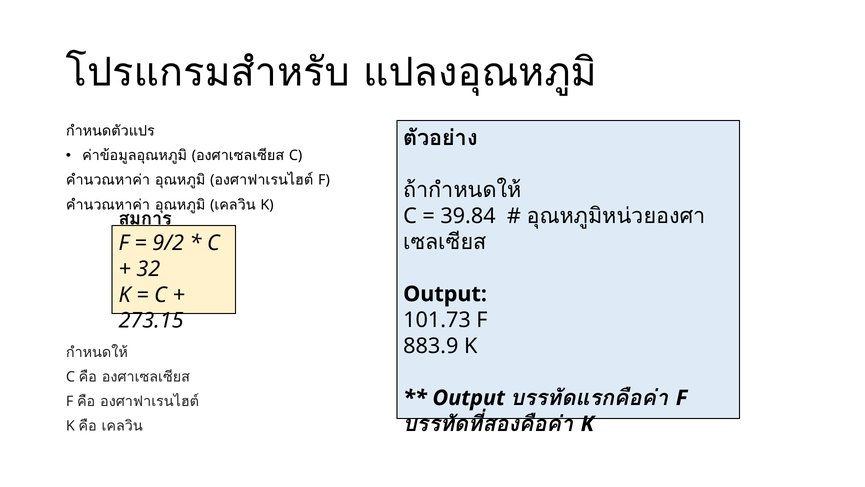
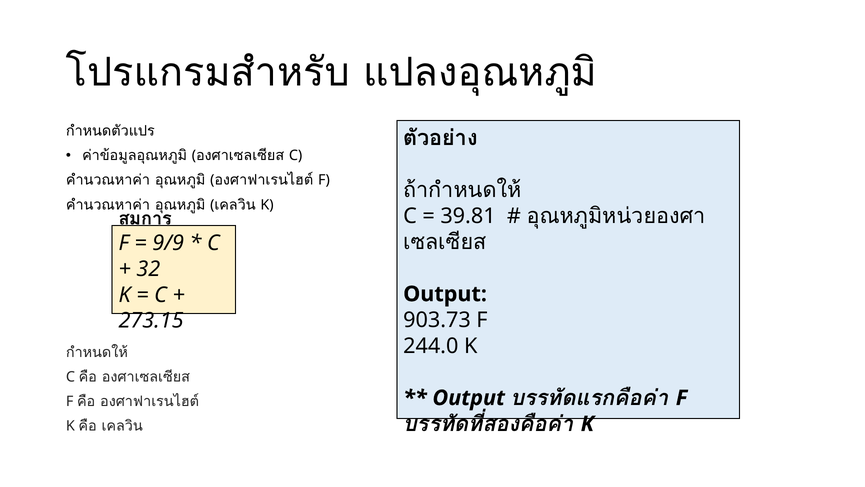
39.84: 39.84 -> 39.81 (468, 216)
9/2: 9/2 -> 9/9 (168, 243)
101.73: 101.73 -> 903.73 (437, 320)
883.9: 883.9 -> 244.0 (431, 346)
